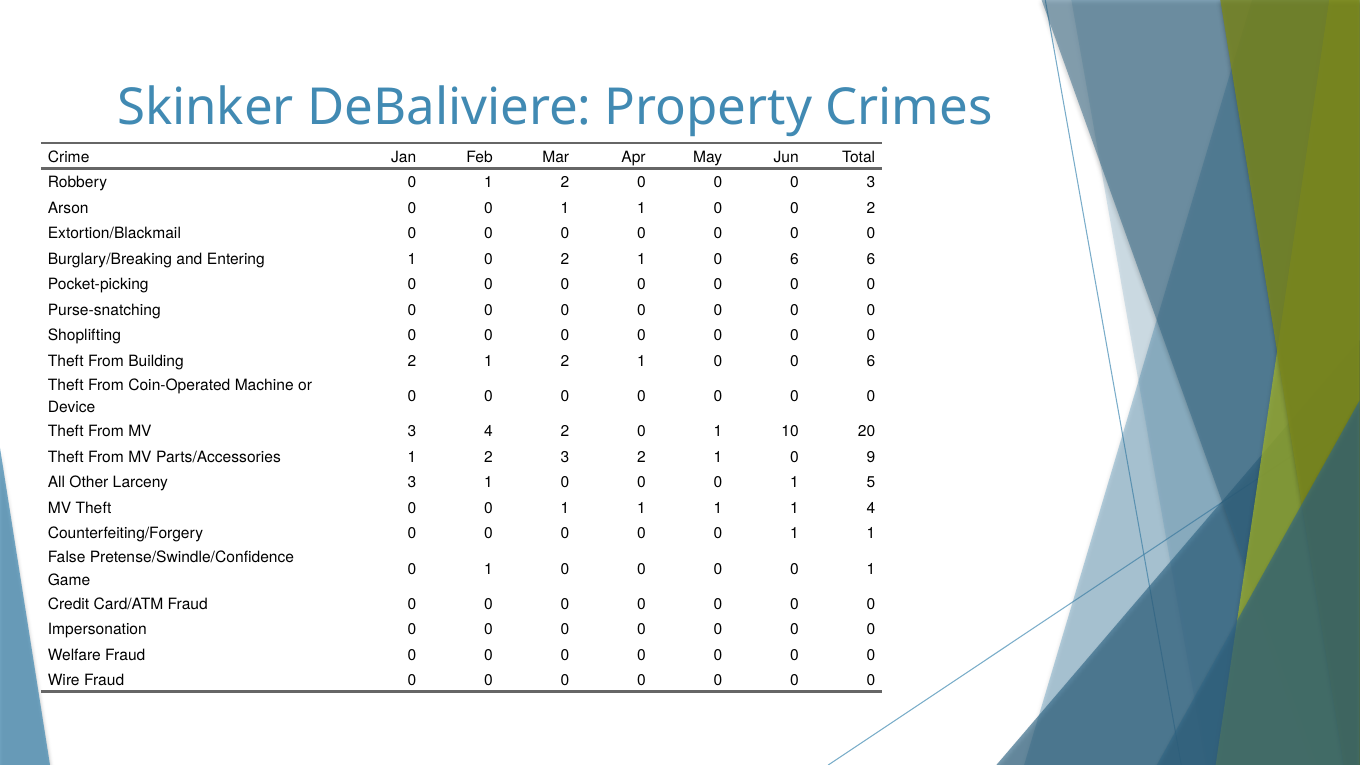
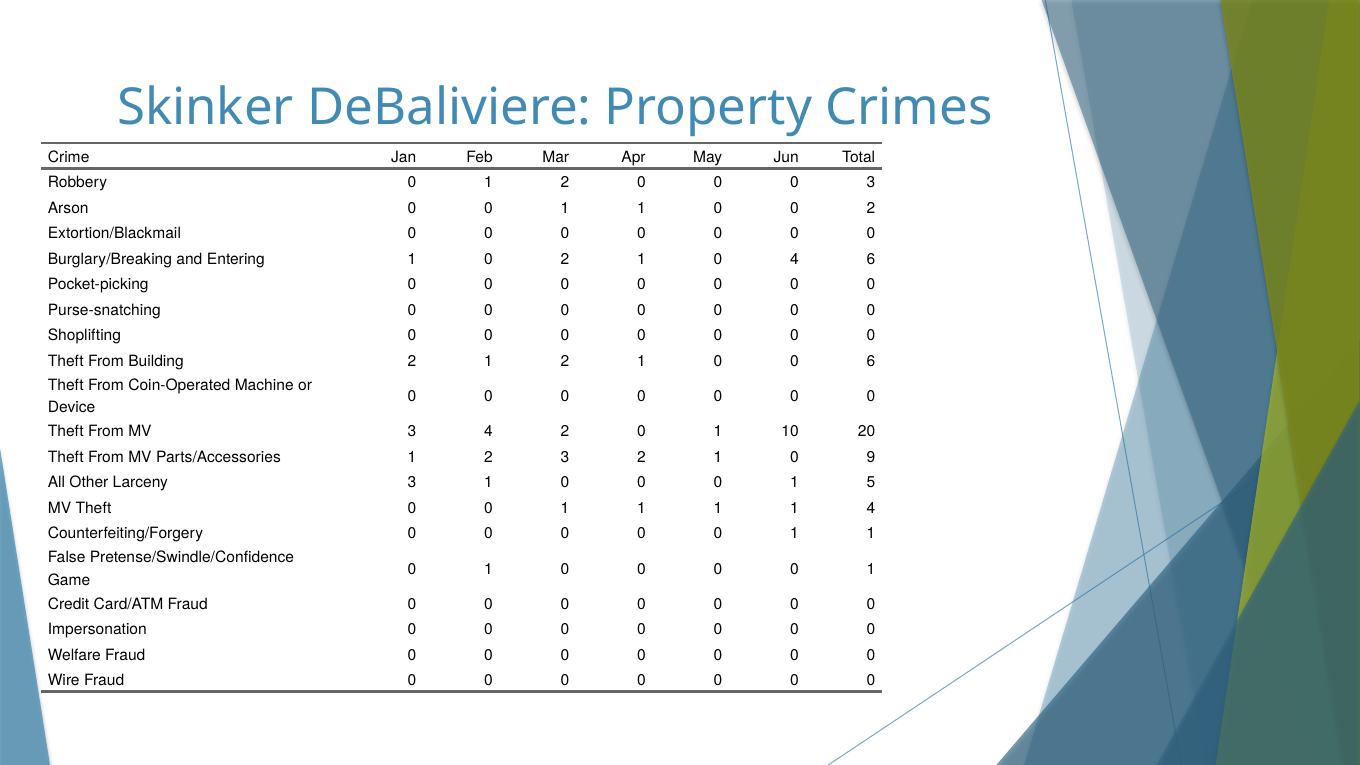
1 0 6: 6 -> 4 (794, 259)
